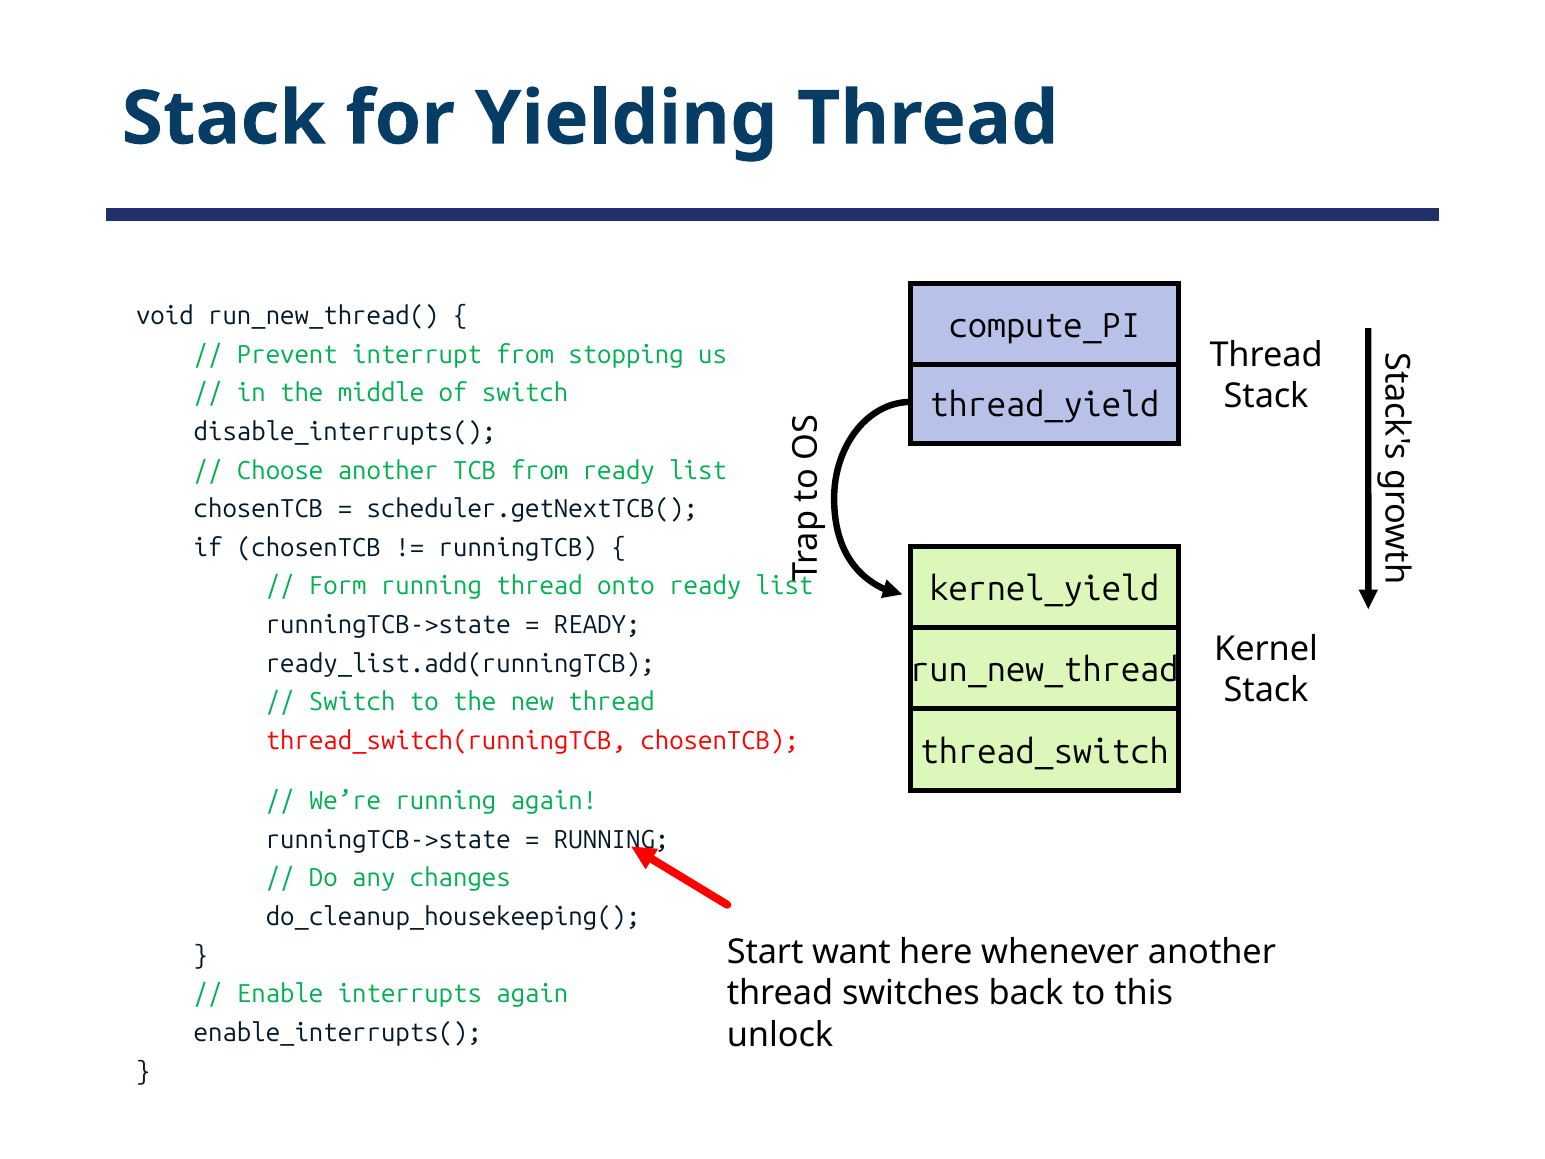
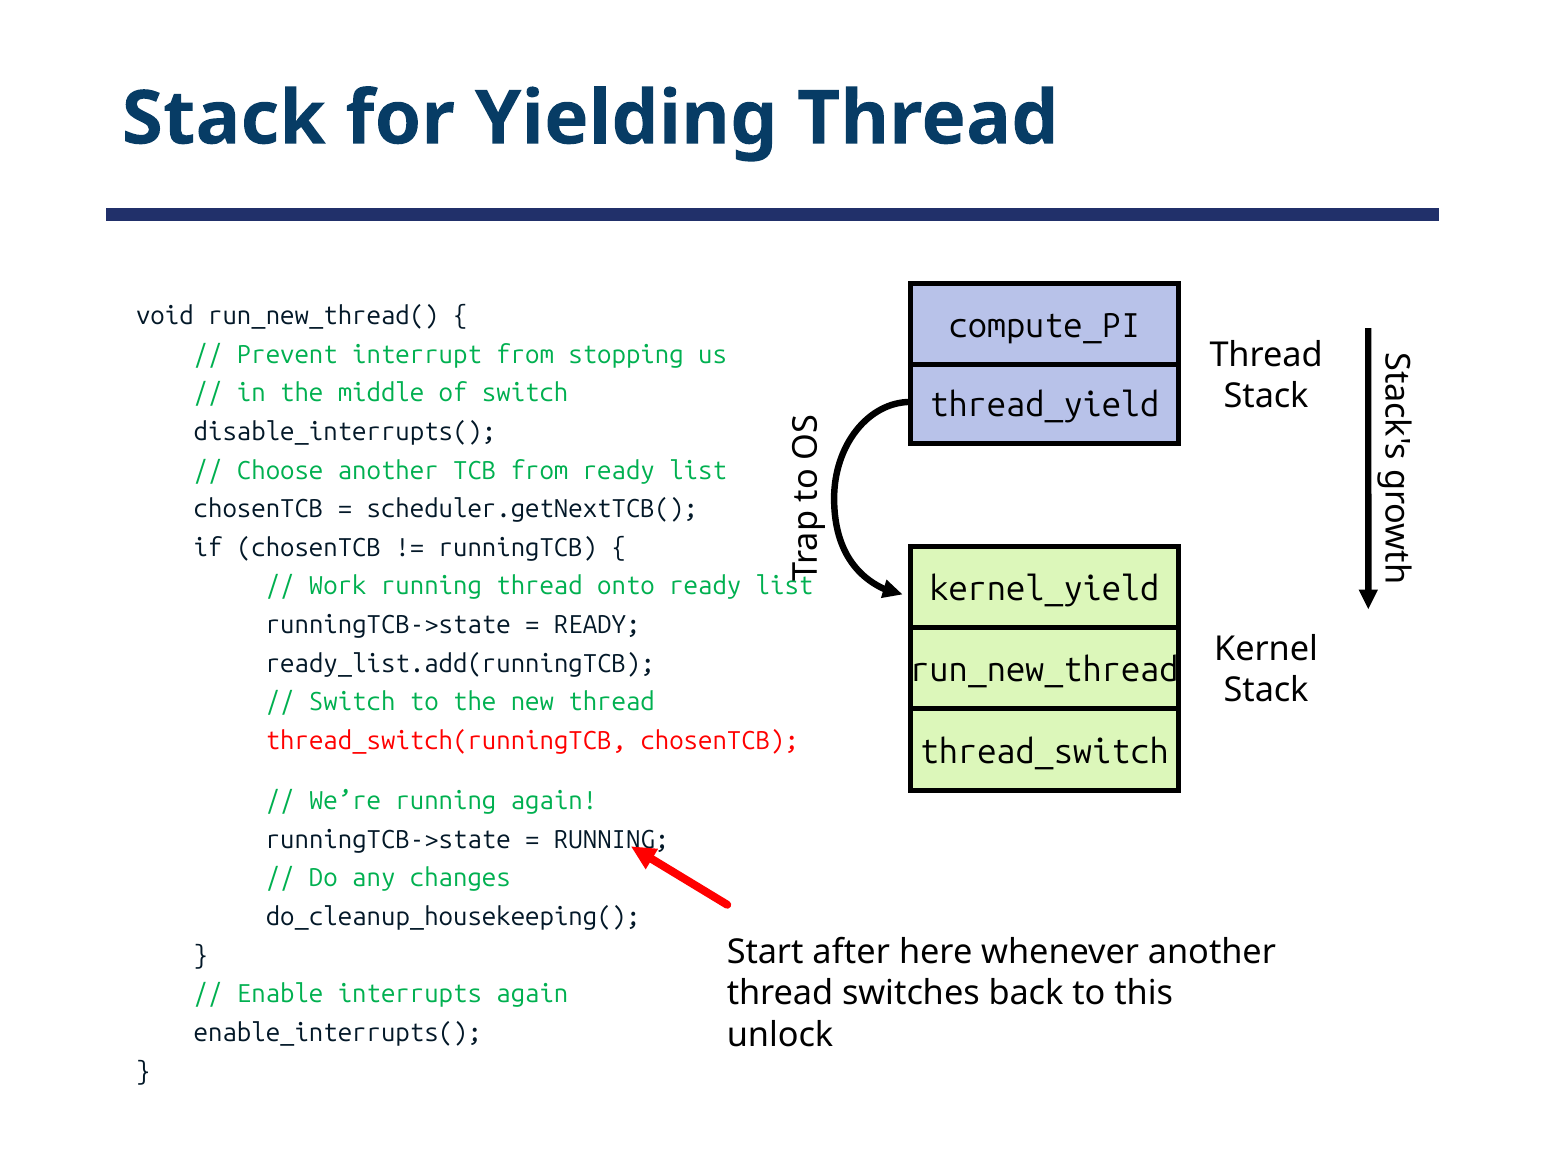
Form: Form -> Work (338, 586)
want: want -> after (851, 952)
